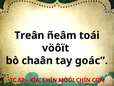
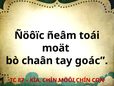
Treân: Treân -> Ñöôïc (29, 35)
vöôït: vöôït -> moät (56, 48)
